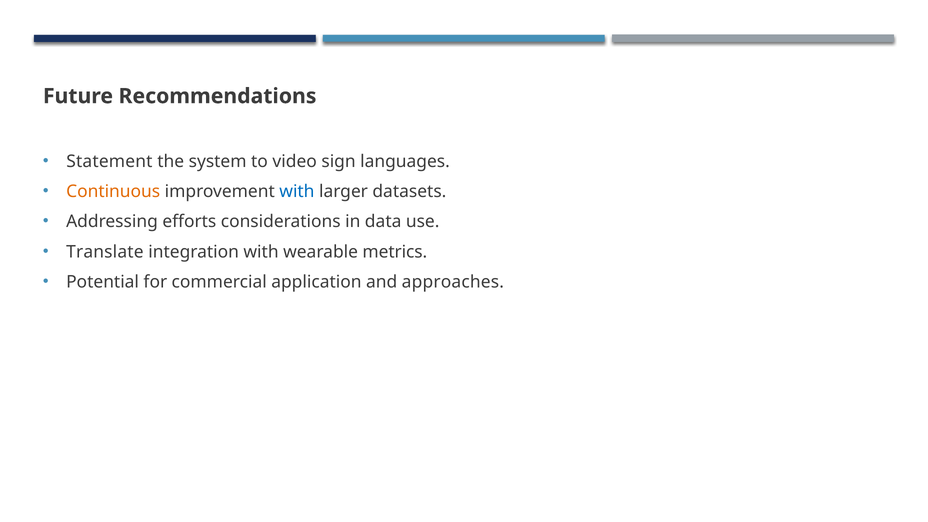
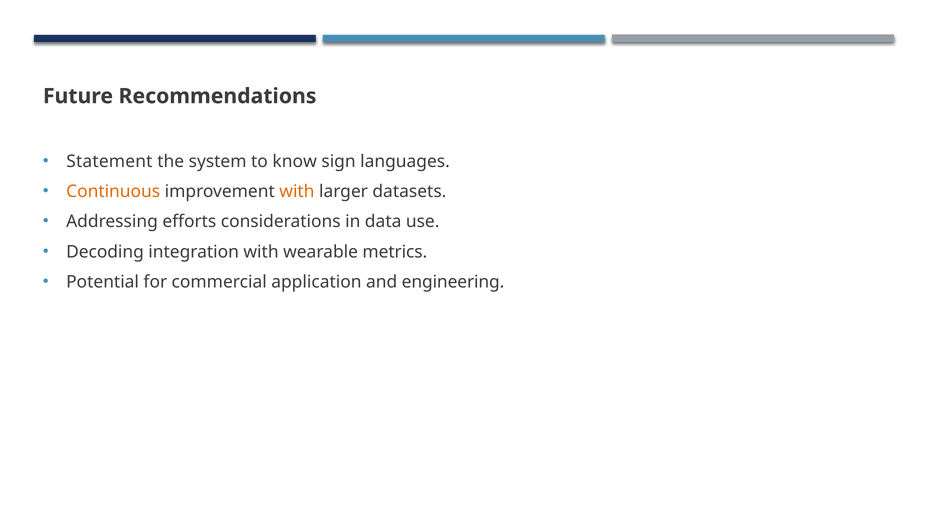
video: video -> know (295, 161)
with colour: blue -> orange (297, 191)
Translate: Translate -> Decoding (105, 252)
approaches: approaches -> engineering (453, 282)
